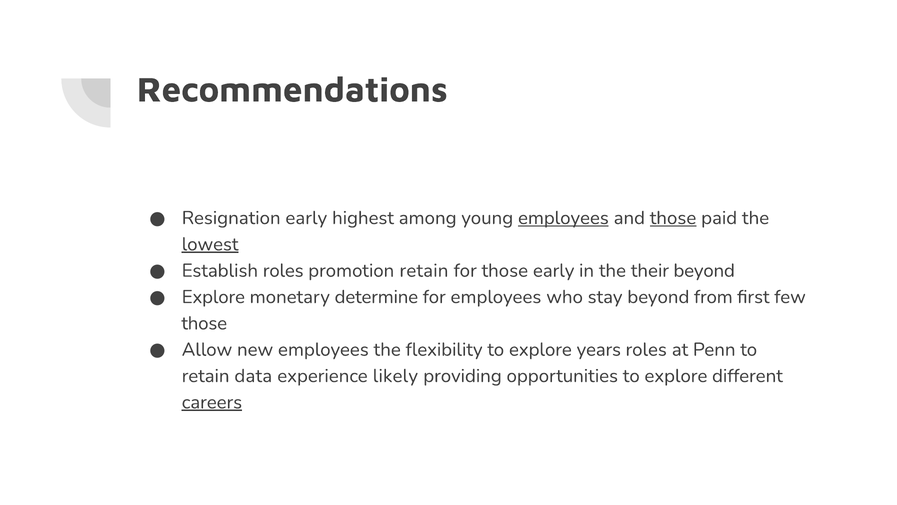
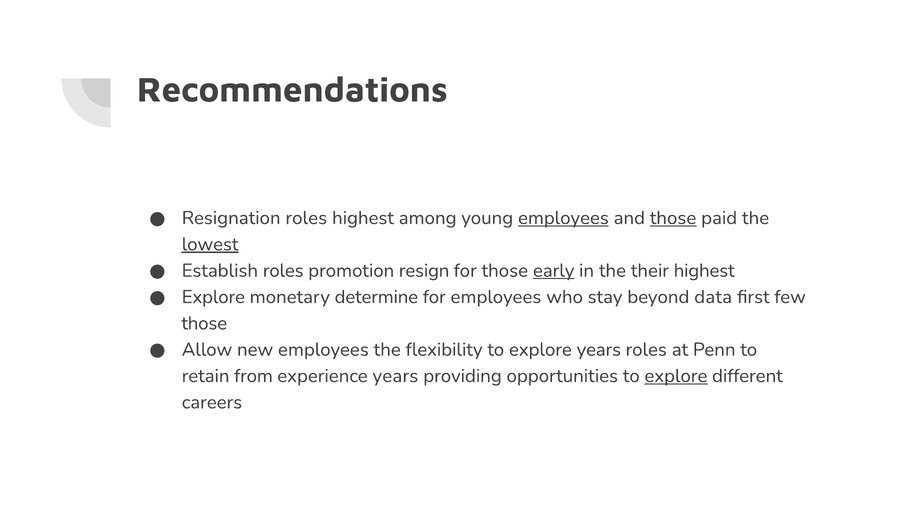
Resignation early: early -> roles (306, 218)
promotion retain: retain -> resign (424, 270)
early underline: none -> present (554, 270)
their beyond: beyond -> highest (704, 270)
from: from -> data (713, 297)
data: data -> from (253, 376)
experience likely: likely -> years (395, 376)
explore underline: none -> present (676, 376)
careers underline: present -> none (212, 402)
